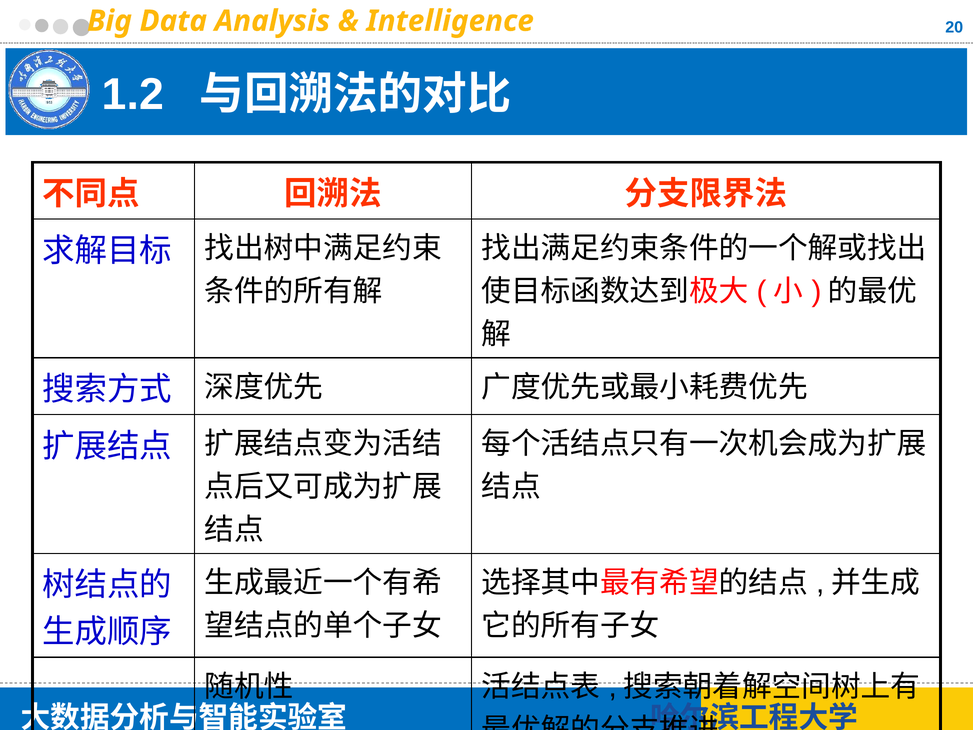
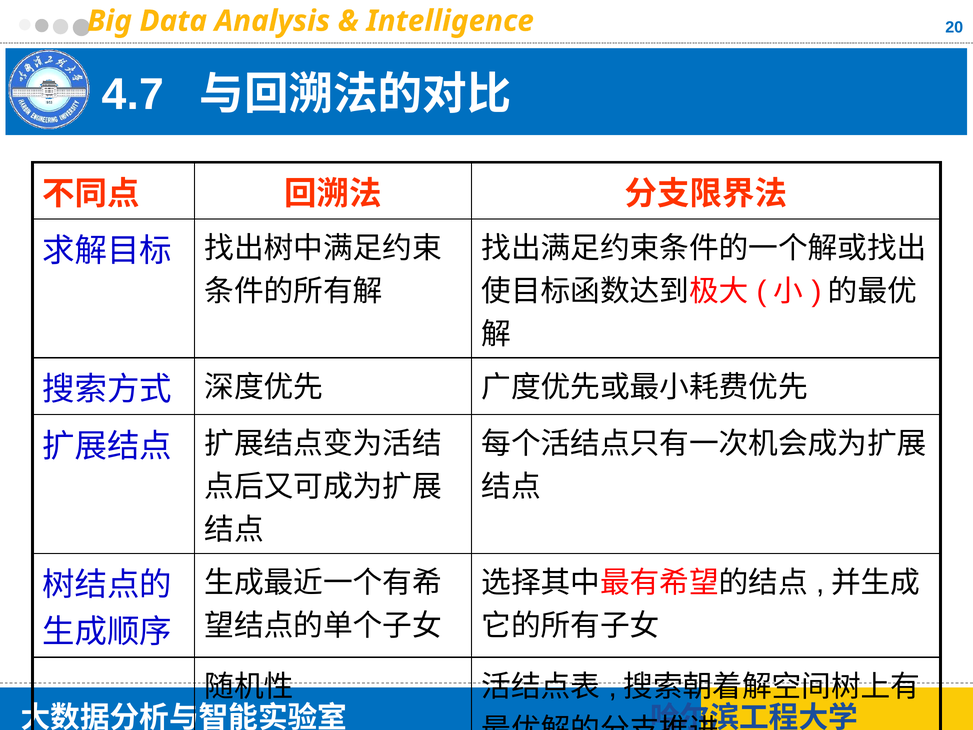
1.2: 1.2 -> 4.7 (133, 95)
